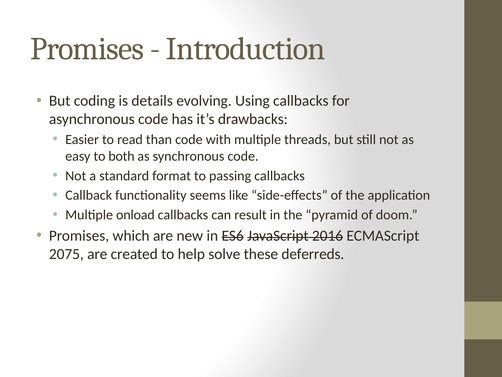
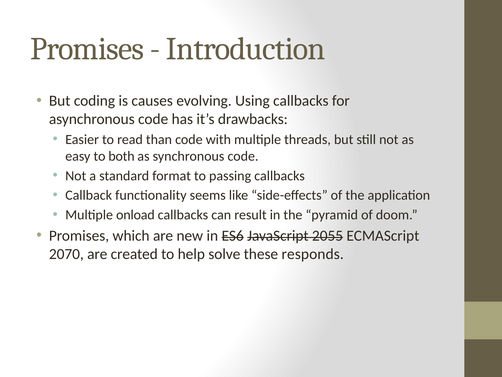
details: details -> causes (152, 101)
2016: 2016 -> 2055 (328, 235)
2075: 2075 -> 2070 (66, 254)
deferreds: deferreds -> responds (313, 254)
